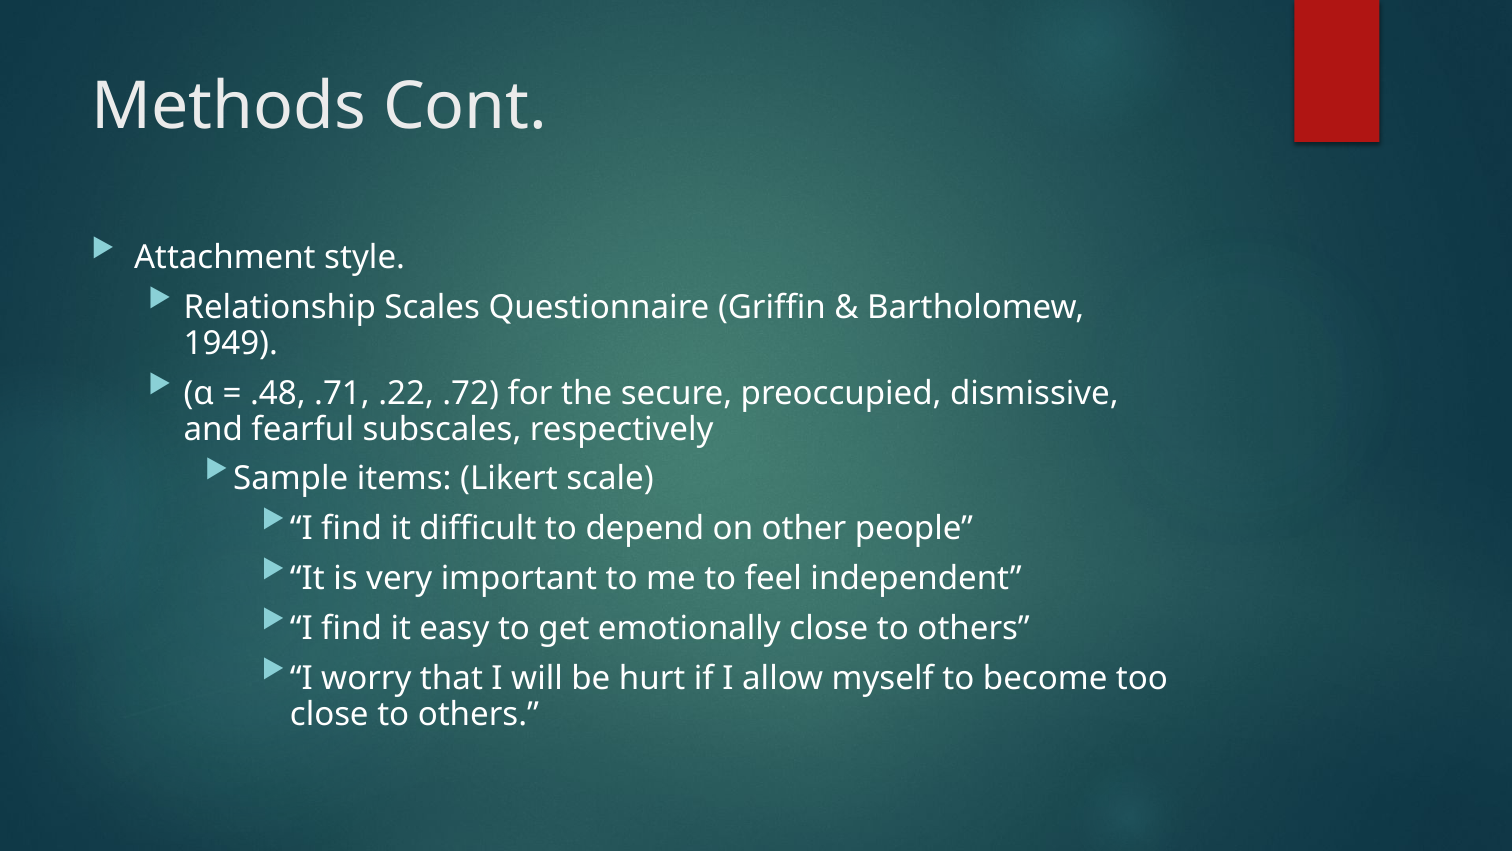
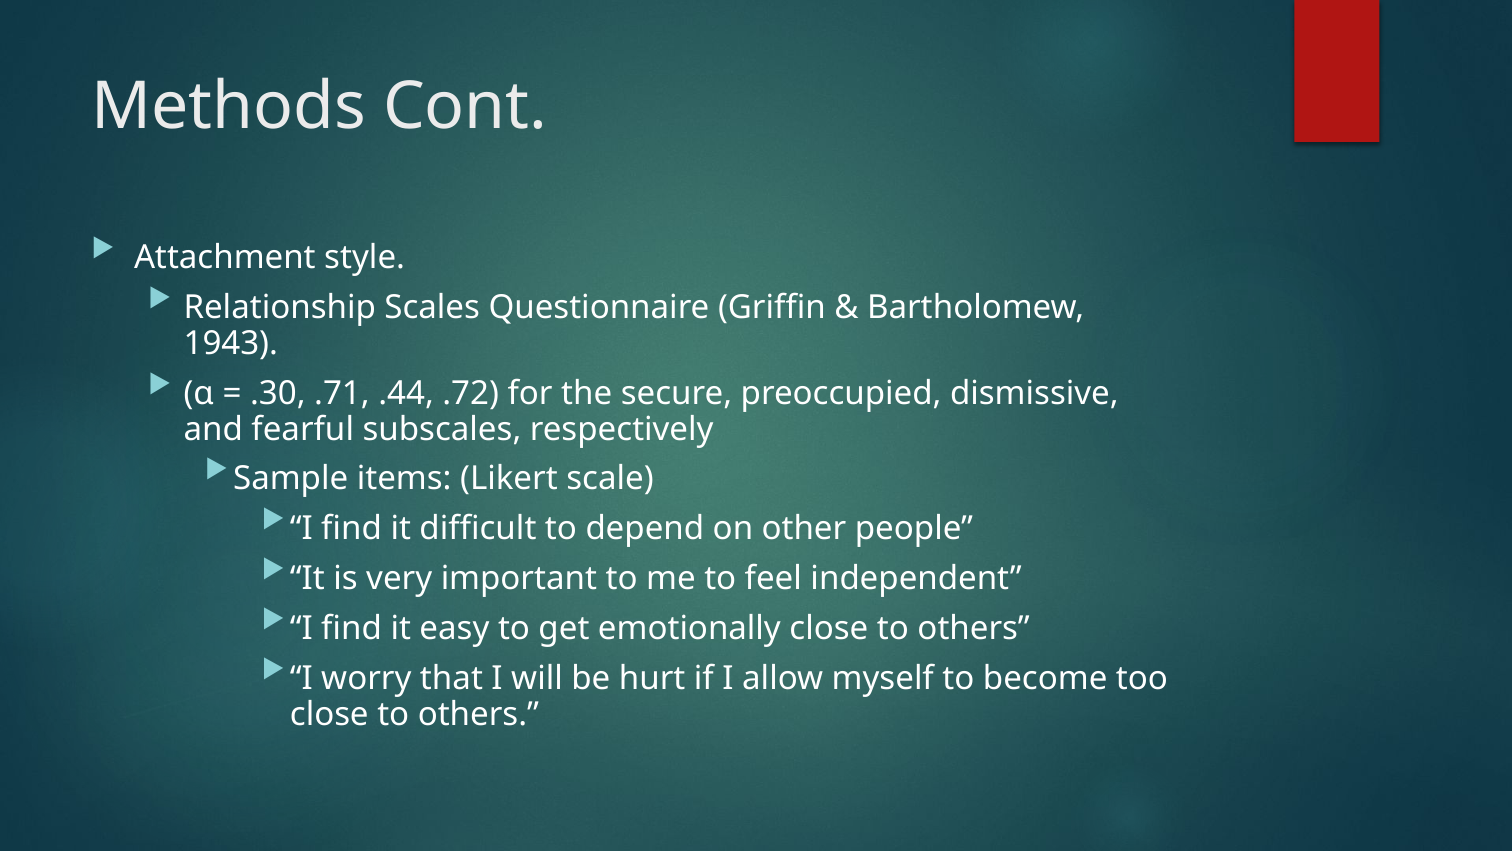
1949: 1949 -> 1943 (231, 343)
.48: .48 -> .30 (278, 393)
.22: .22 -> .44 (406, 393)
